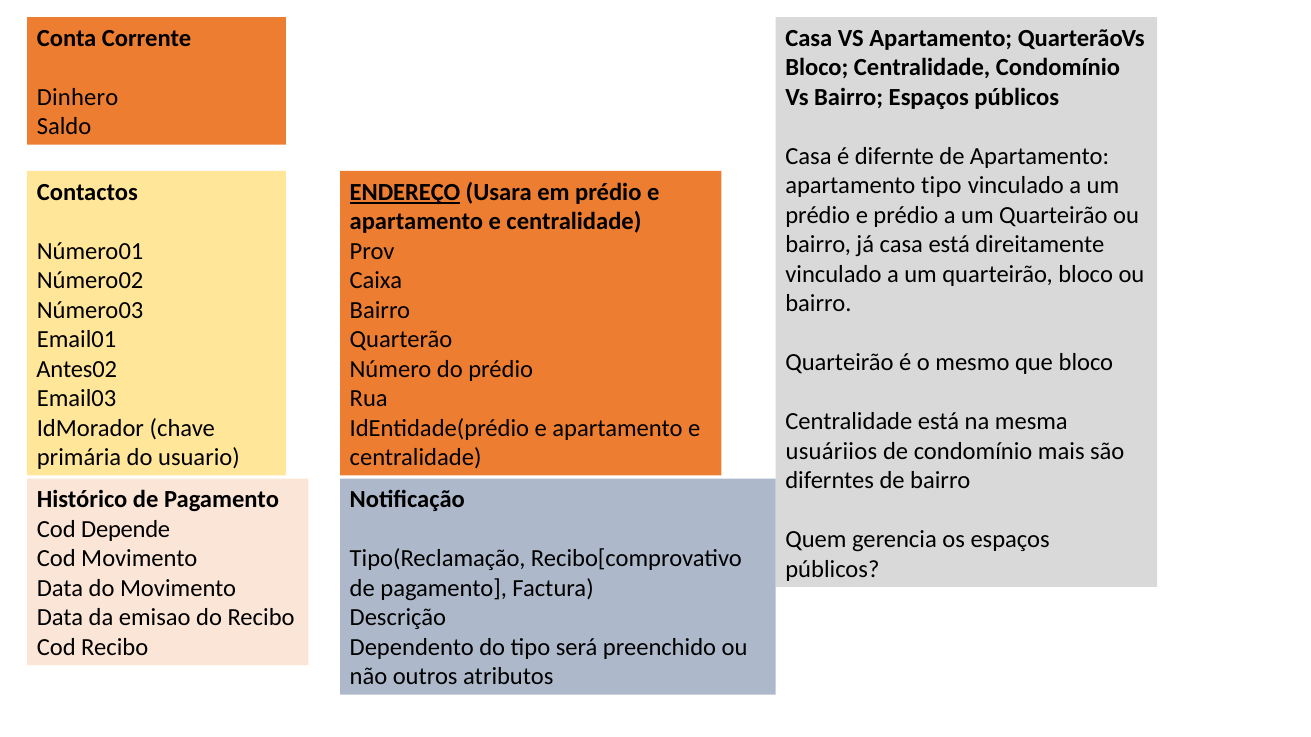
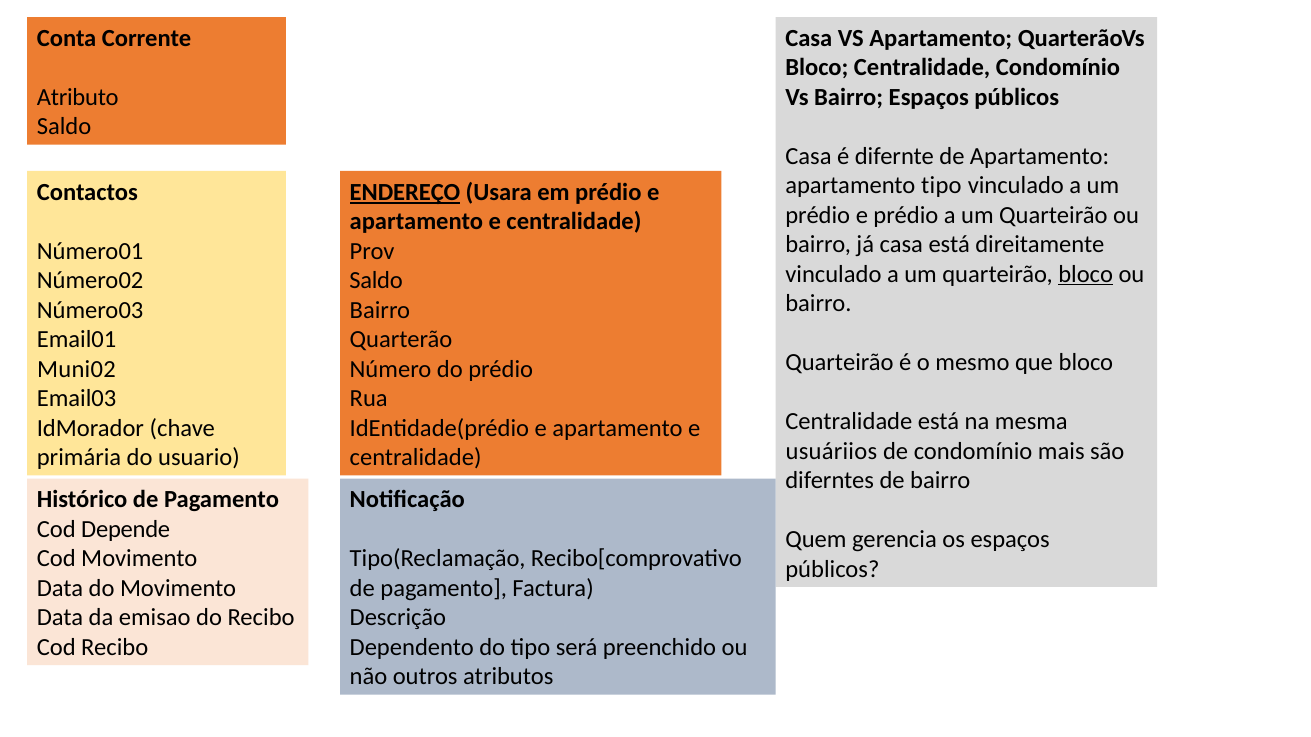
Dinhero: Dinhero -> Atributo (78, 97)
bloco underline: none -> present (1086, 274)
Caixa: Caixa -> Saldo (376, 281)
Antes02: Antes02 -> Muni02 (76, 369)
